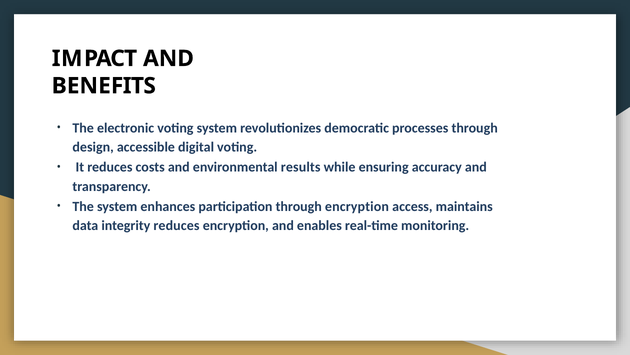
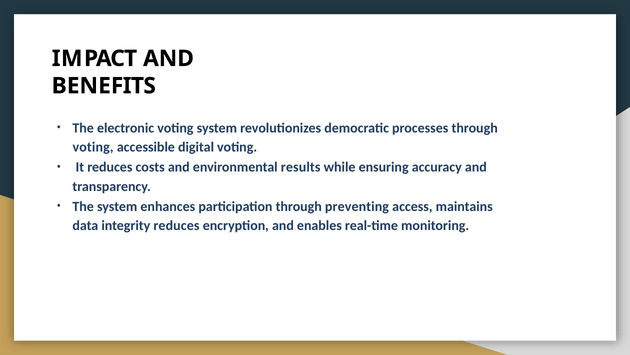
design: design -> voting (93, 147)
through encryption: encryption -> preventing (357, 206)
